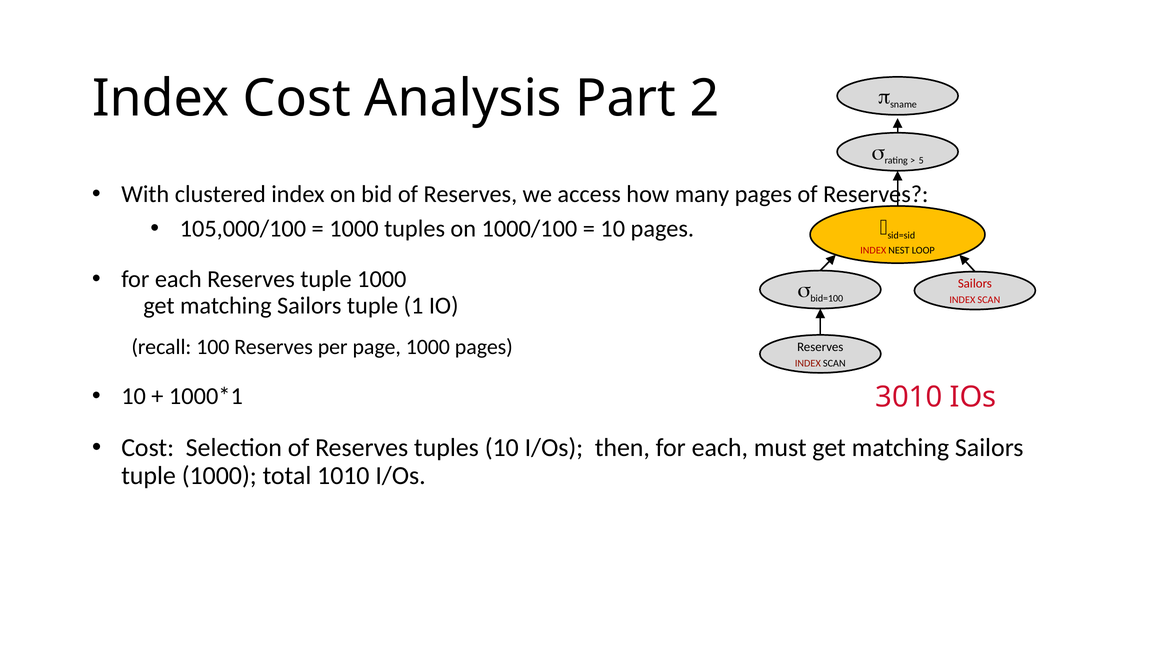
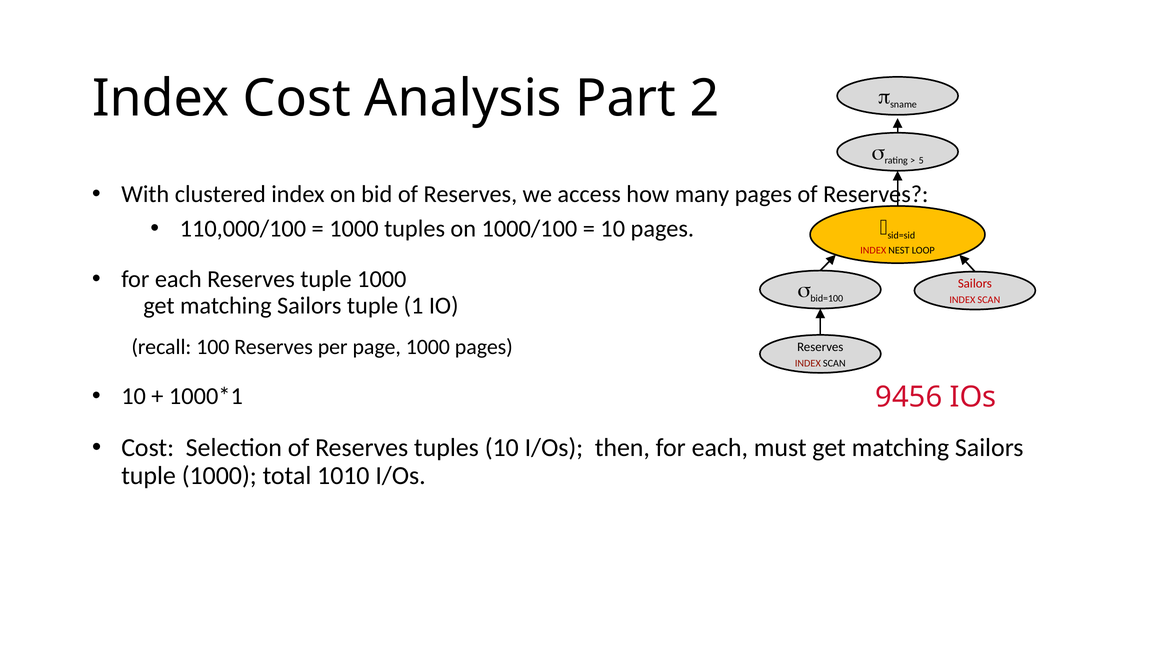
105,000/100: 105,000/100 -> 110,000/100 (243, 228)
3010: 3010 -> 9456 (909, 397)
